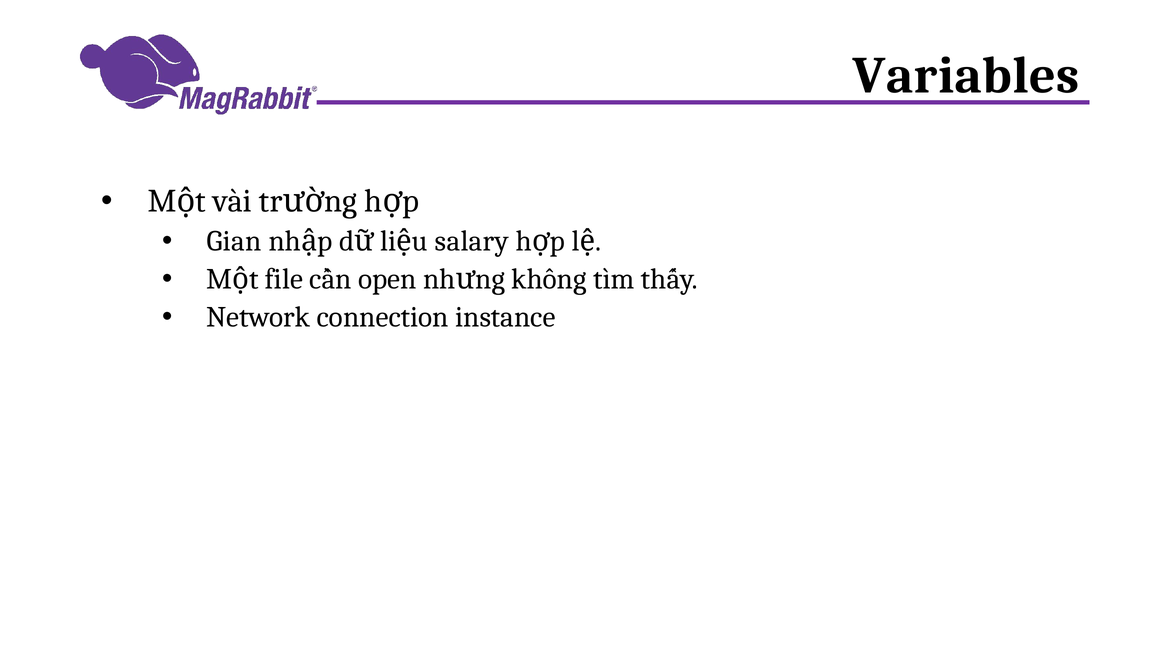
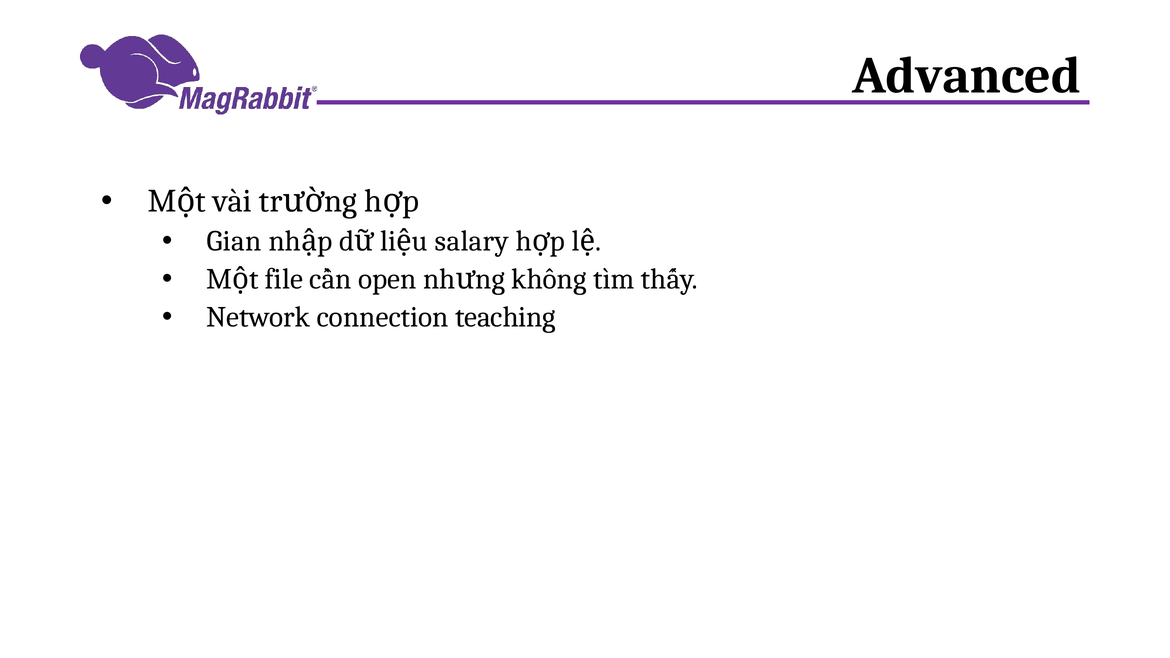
Variables: Variables -> Advanced (966, 76)
instance: instance -> teaching (505, 317)
